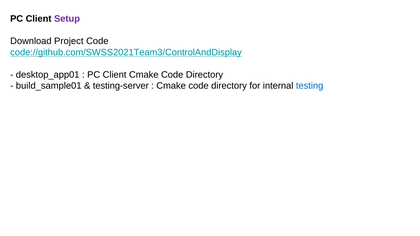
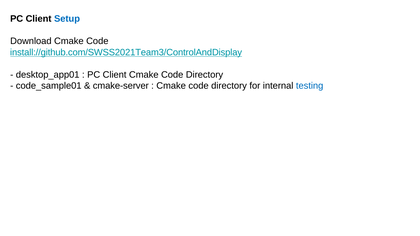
Setup colour: purple -> blue (67, 19)
Download Project: Project -> Cmake (69, 41)
code://github.com/SWSS2021Team3/ControlAndDisplay: code://github.com/SWSS2021Team3/ControlAndDisplay -> install://github.com/SWSS2021Team3/ControlAndDisplay (126, 52)
build_sample01: build_sample01 -> code_sample01 (49, 86)
testing-server: testing-server -> cmake-server (121, 86)
